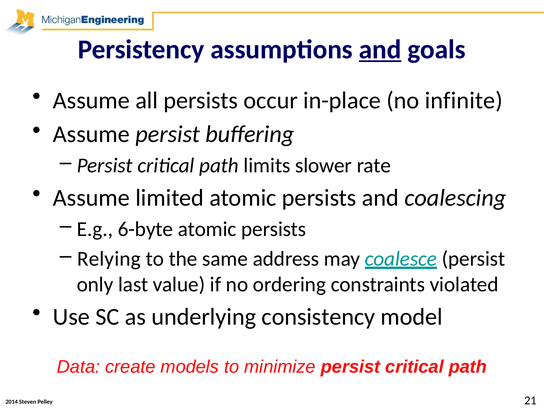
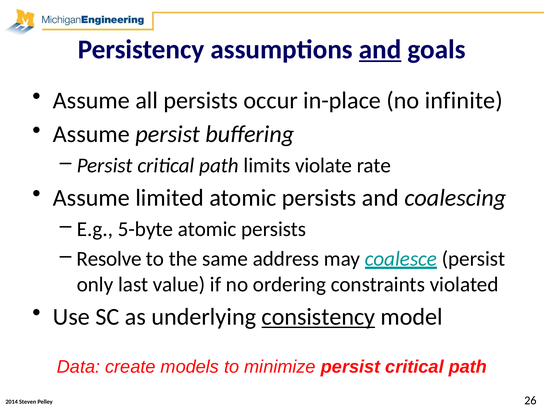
slower: slower -> violate (324, 166)
6-byte: 6-byte -> 5-byte (145, 229)
Relying: Relying -> Resolve (109, 259)
consistency underline: none -> present (318, 317)
21: 21 -> 26 (530, 401)
